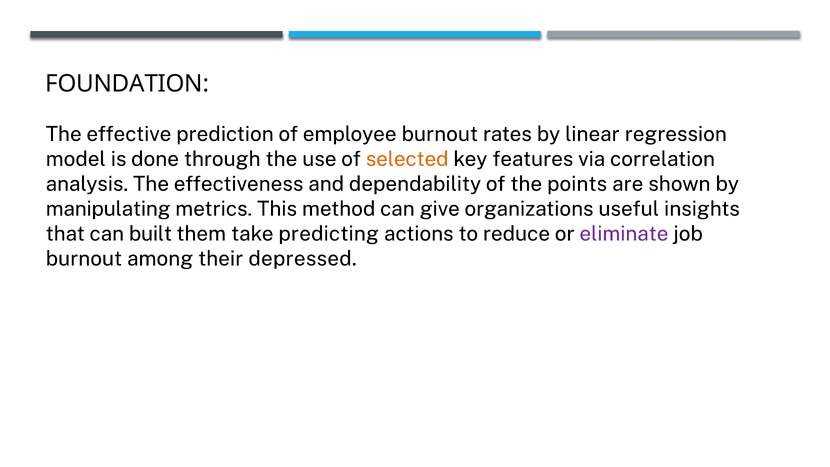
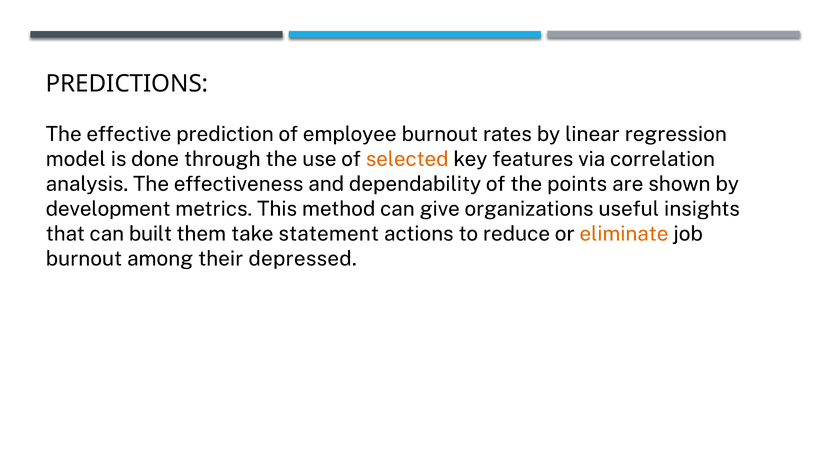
FOUNDATION: FOUNDATION -> PREDICTIONS (127, 84)
manipulating: manipulating -> development (108, 209)
predicting: predicting -> statement (329, 234)
eliminate colour: purple -> orange (624, 234)
